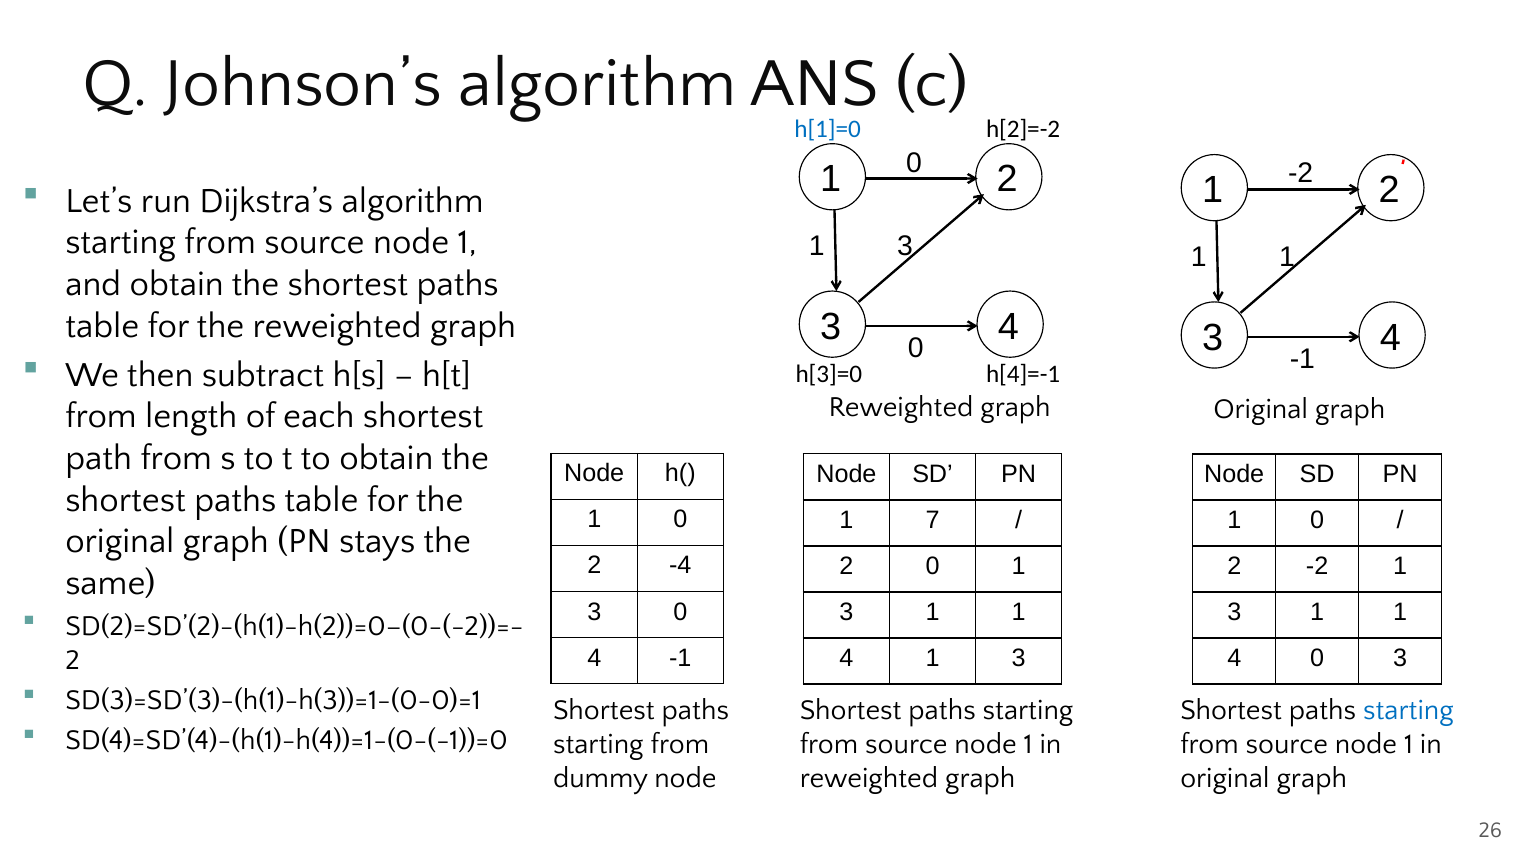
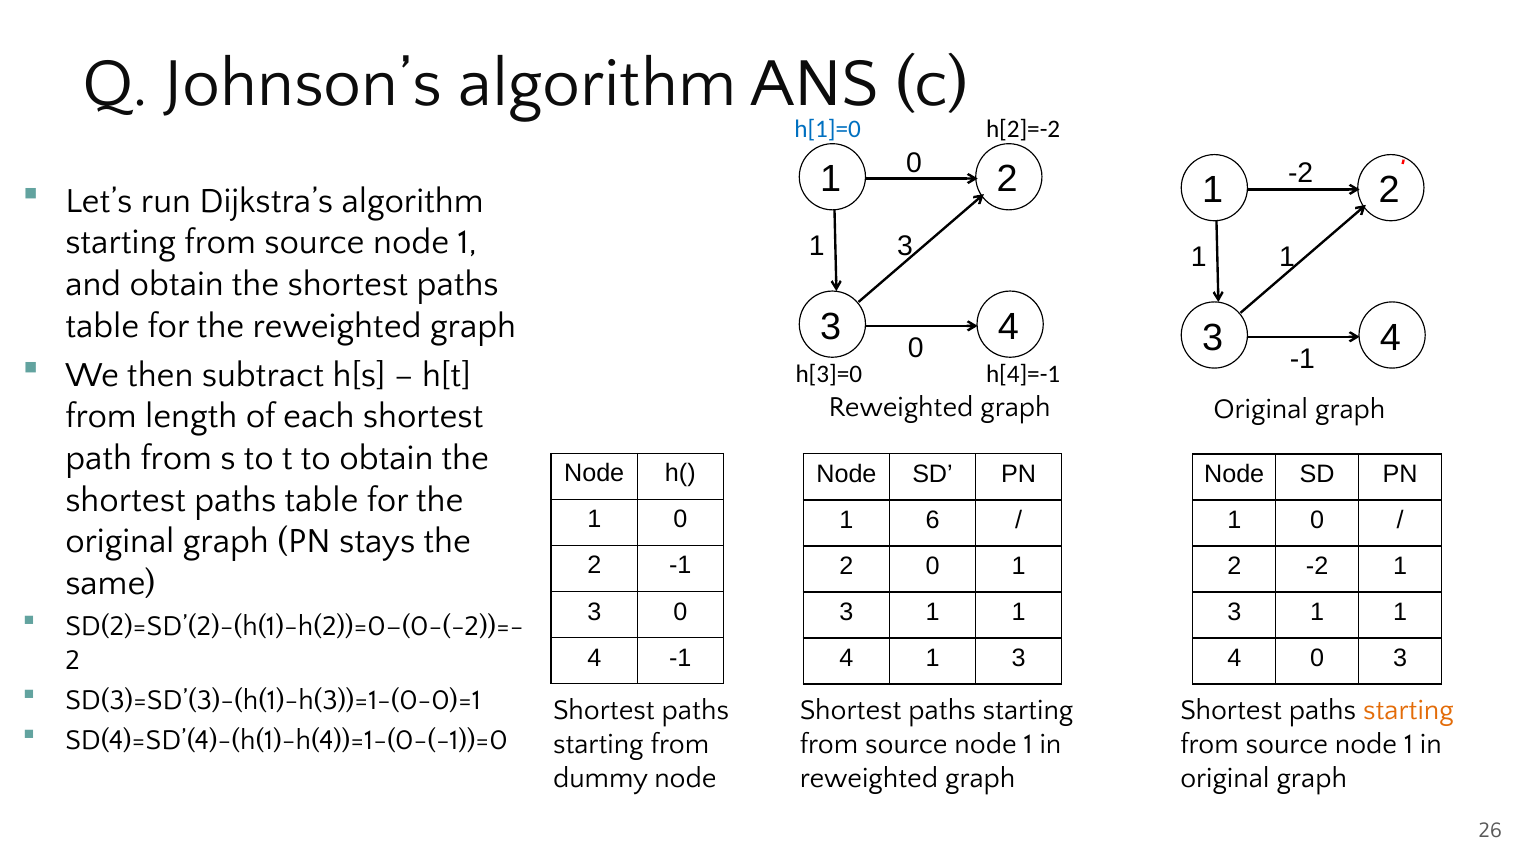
7: 7 -> 6 (933, 520)
2 -4: -4 -> -1 (680, 566)
starting colour: blue -> orange (1408, 710)
